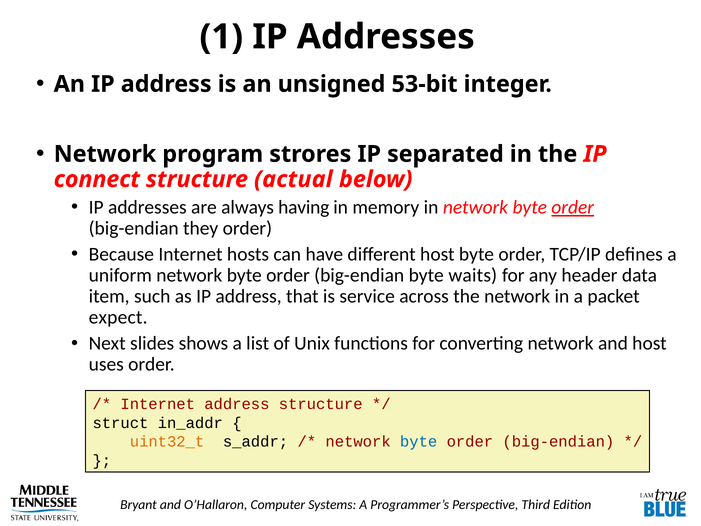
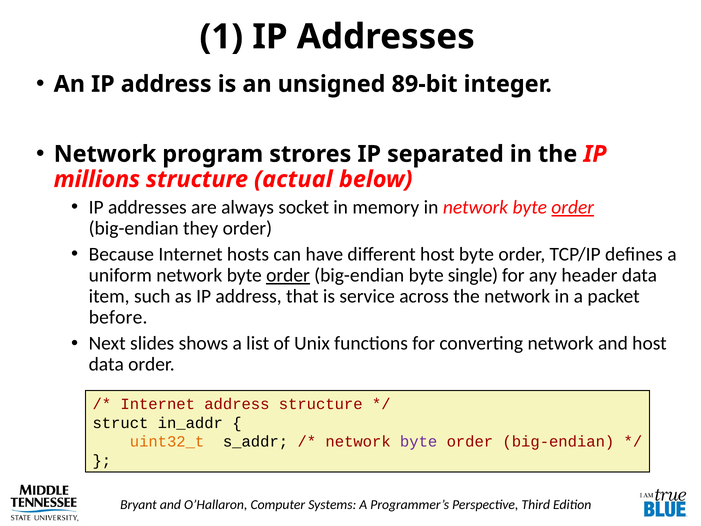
53-bit: 53-bit -> 89-bit (425, 84)
connect: connect -> millions (97, 179)
having: having -> socket (304, 207)
order underline: none -> present (288, 275)
waits: waits -> single (473, 275)
expect: expect -> before (118, 317)
uses: uses -> data (106, 364)
byte colour: blue -> purple (419, 442)
